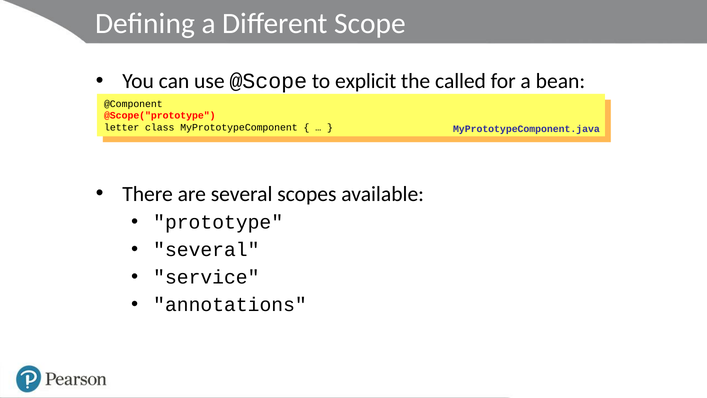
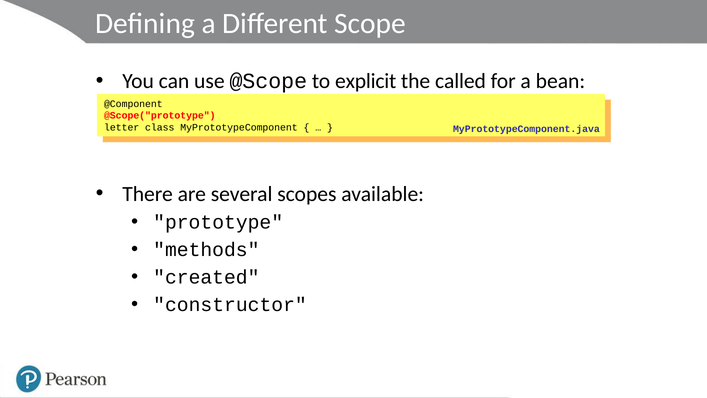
several: several -> methods (206, 250)
service: service -> created (206, 277)
annotations: annotations -> constructor (230, 305)
